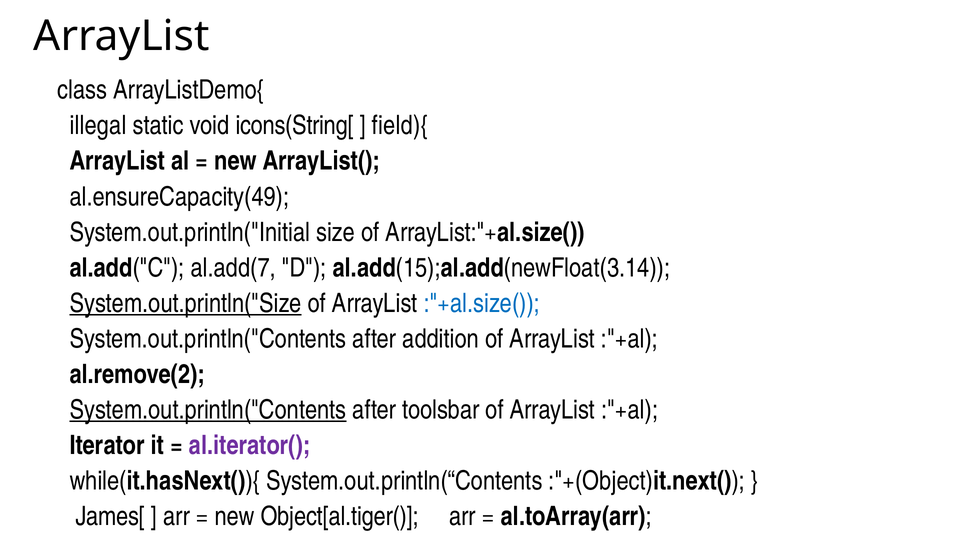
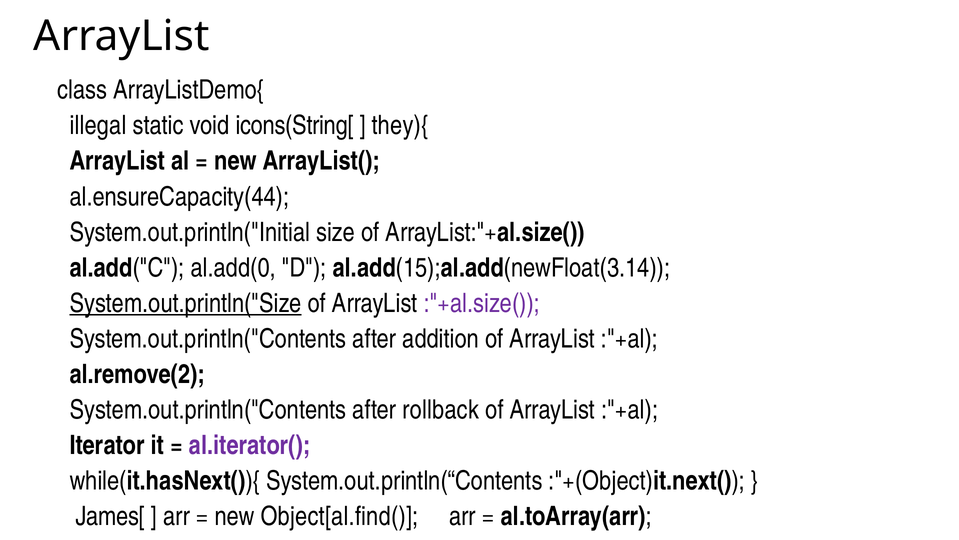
field){: field){ -> they){ (400, 126)
al.ensureCapacity(49: al.ensureCapacity(49 -> al.ensureCapacity(44 (179, 197)
al.add(7: al.add(7 -> al.add(0 (233, 268)
:"+al.size( colour: blue -> purple (482, 303)
System.out.println("Contents underline: present -> none (208, 409)
toolsbar: toolsbar -> rollback (441, 409)
Object[al.tiger(: Object[al.tiger( -> Object[al.find( (340, 516)
